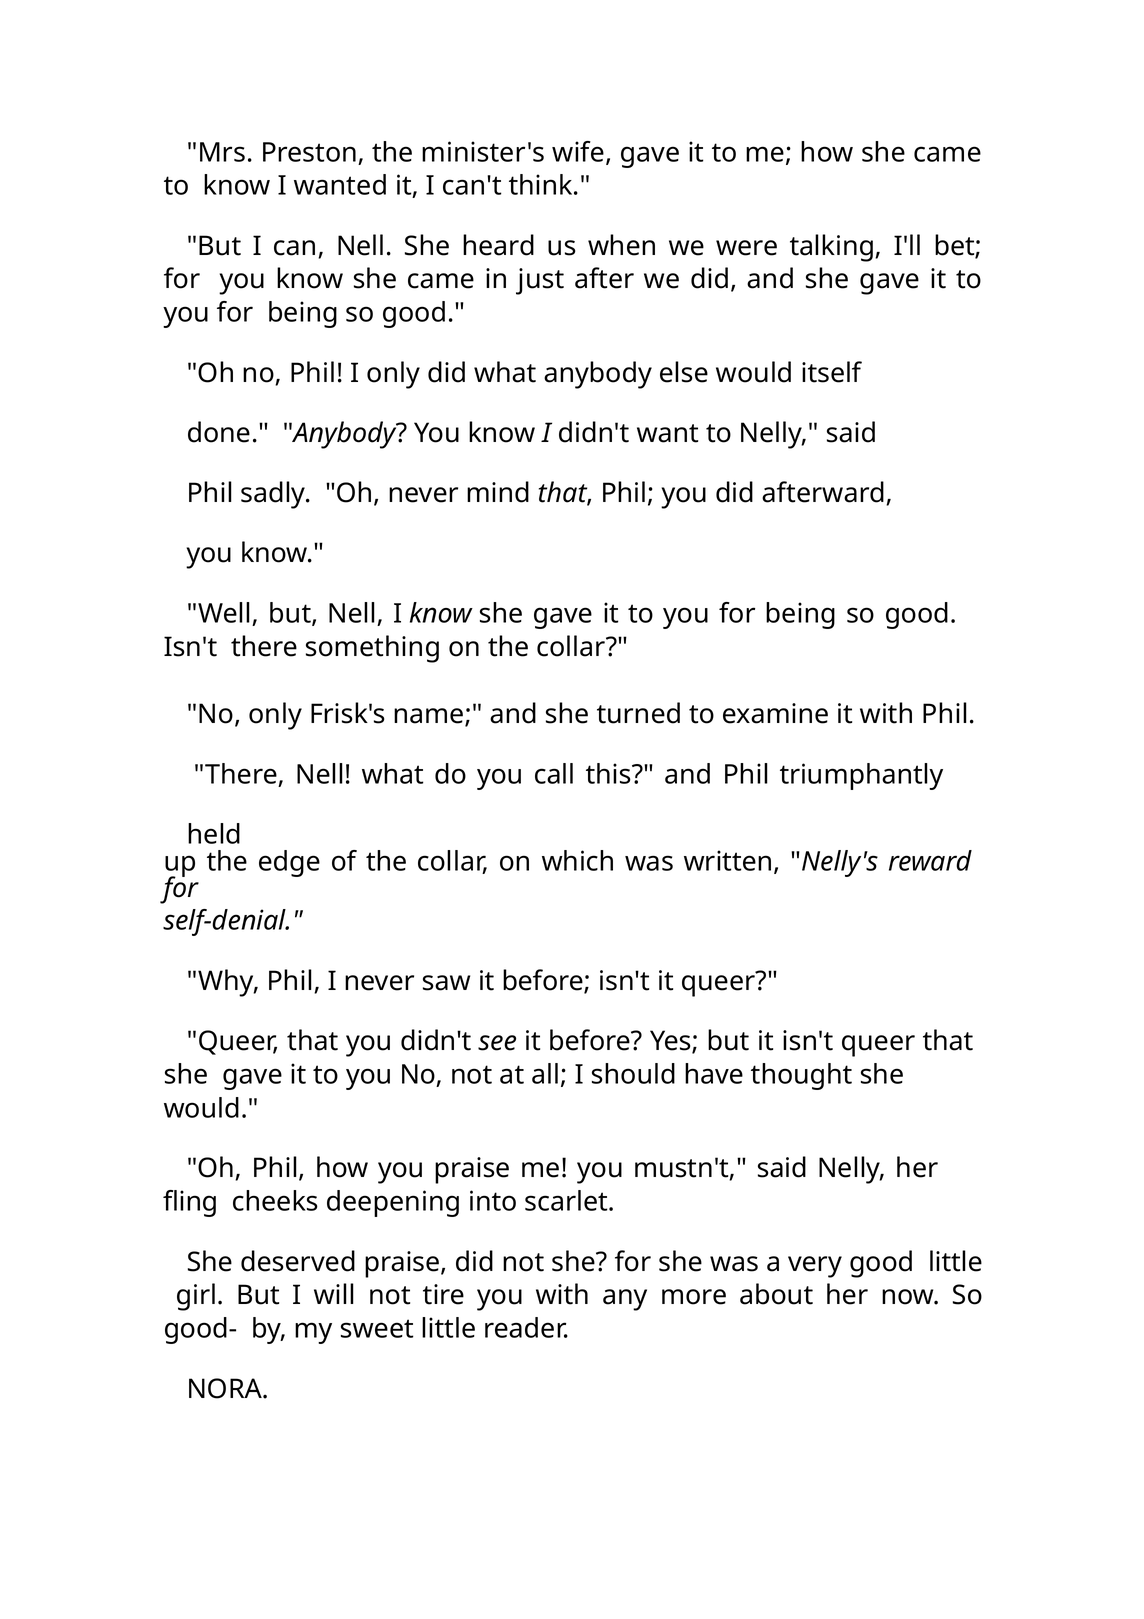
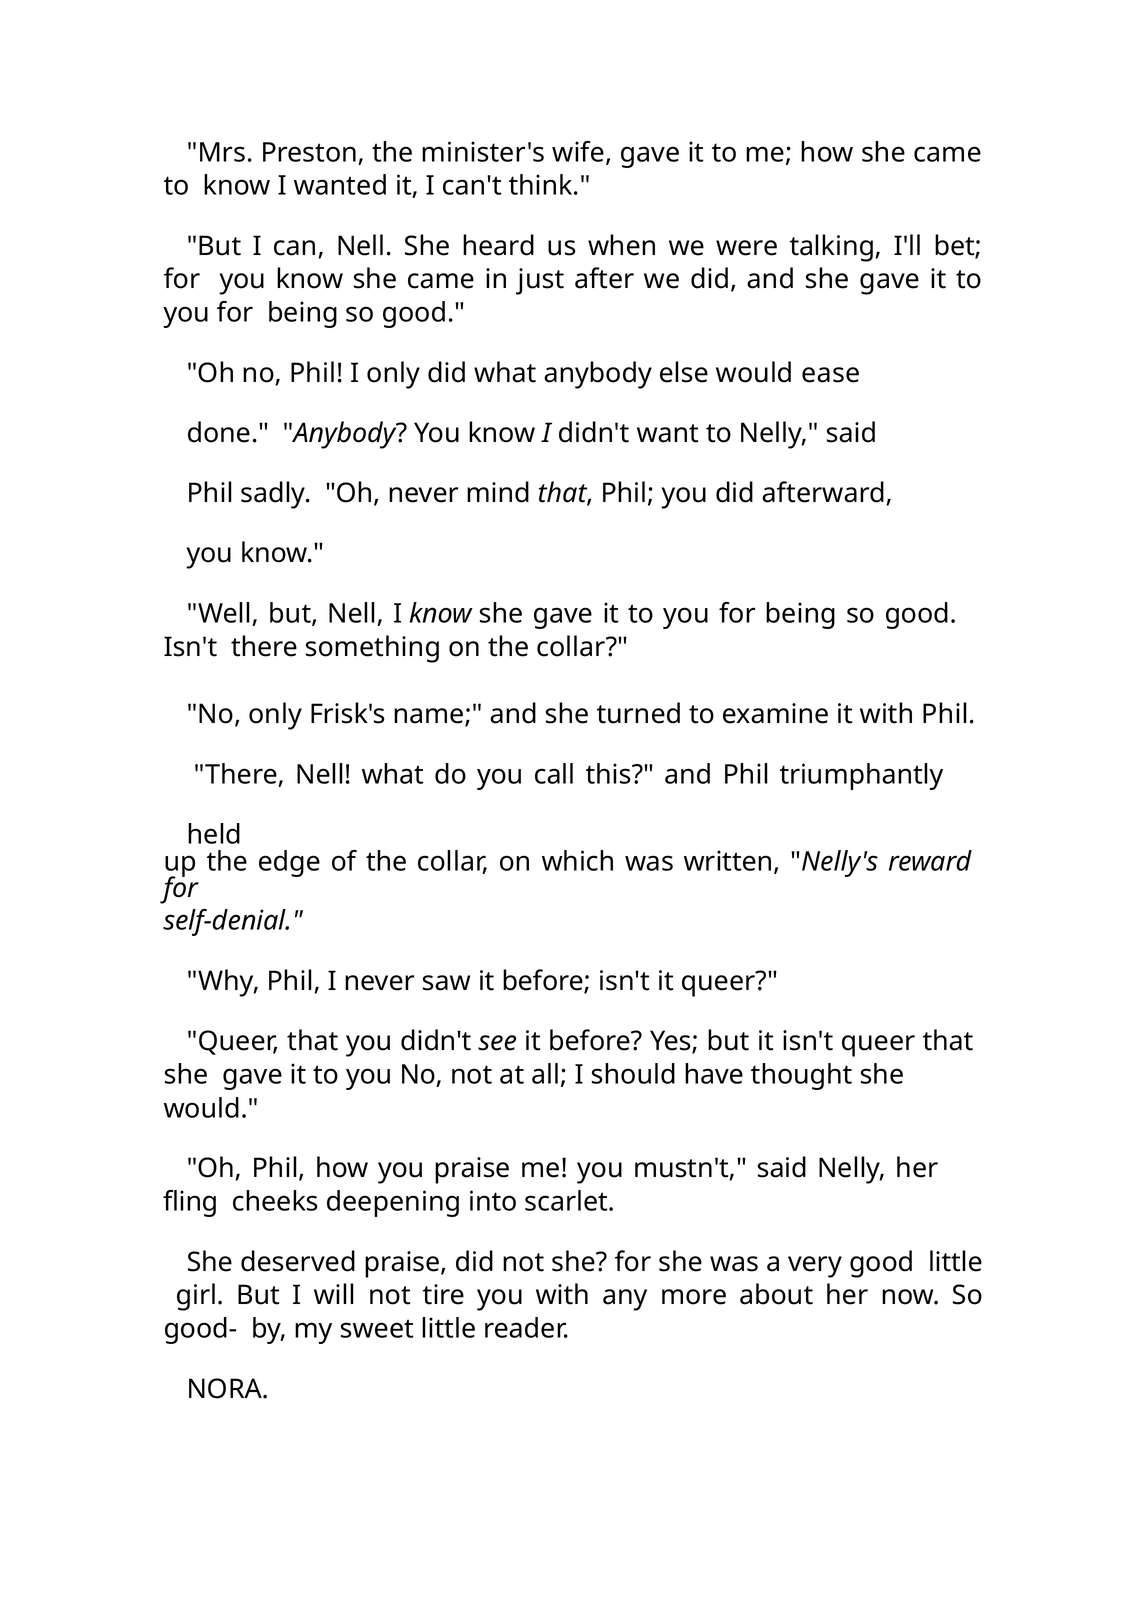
itself: itself -> ease (831, 373)
